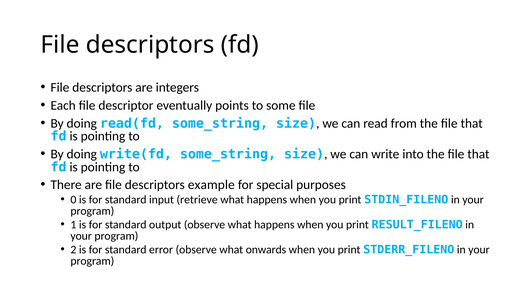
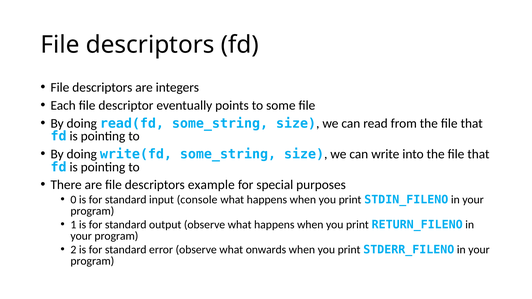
retrieve: retrieve -> console (197, 200)
RESULT_FILENO: RESULT_FILENO -> RETURN_FILENO (417, 225)
